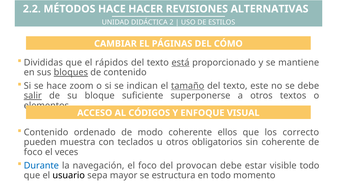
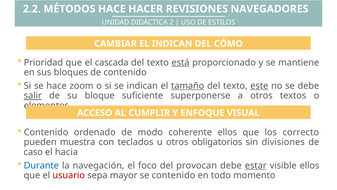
ALTERNATIVAS: ALTERNATIVAS -> NAVEGADORES (270, 9)
EL PÁGINAS: PÁGINAS -> INDICAN (172, 44)
Divididas: Divididas -> Prioridad (43, 62)
rápidos: rápidos -> cascada (112, 62)
bloques underline: present -> none (71, 72)
este underline: none -> present (259, 86)
CÓDIGOS: CÓDIGOS -> CUMPLIR (149, 113)
sin coherente: coherente -> divisiones (283, 142)
foco: foco -> caso (33, 152)
veces: veces -> hacia (66, 152)
estar underline: none -> present (256, 165)
visible todo: todo -> ellos (310, 165)
usuario colour: black -> red (69, 175)
se estructura: estructura -> contenido (174, 175)
